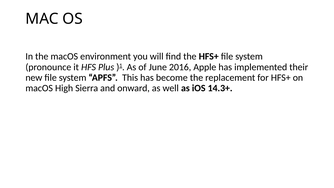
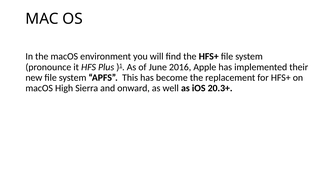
14.3+: 14.3+ -> 20.3+ (220, 88)
